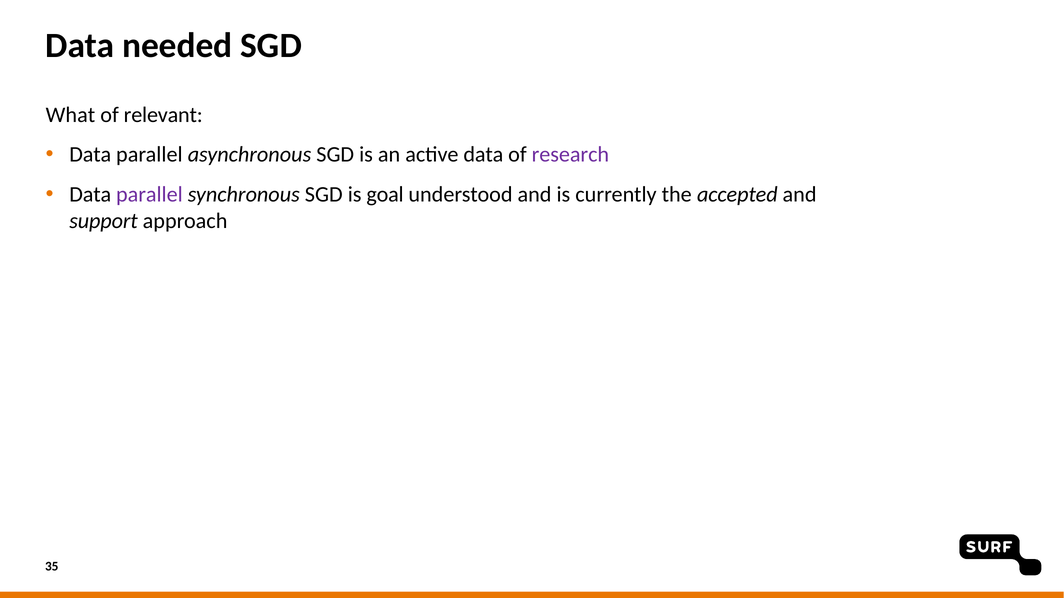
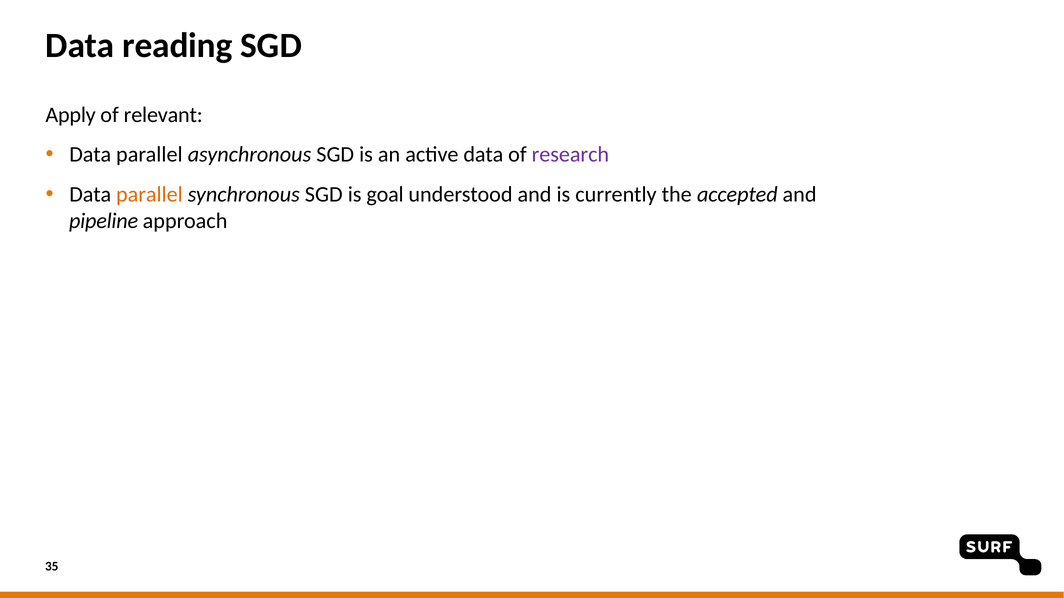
needed: needed -> reading (177, 46)
What: What -> Apply (71, 115)
parallel colour: purple -> orange (149, 195)
support: support -> pipeline (104, 221)
